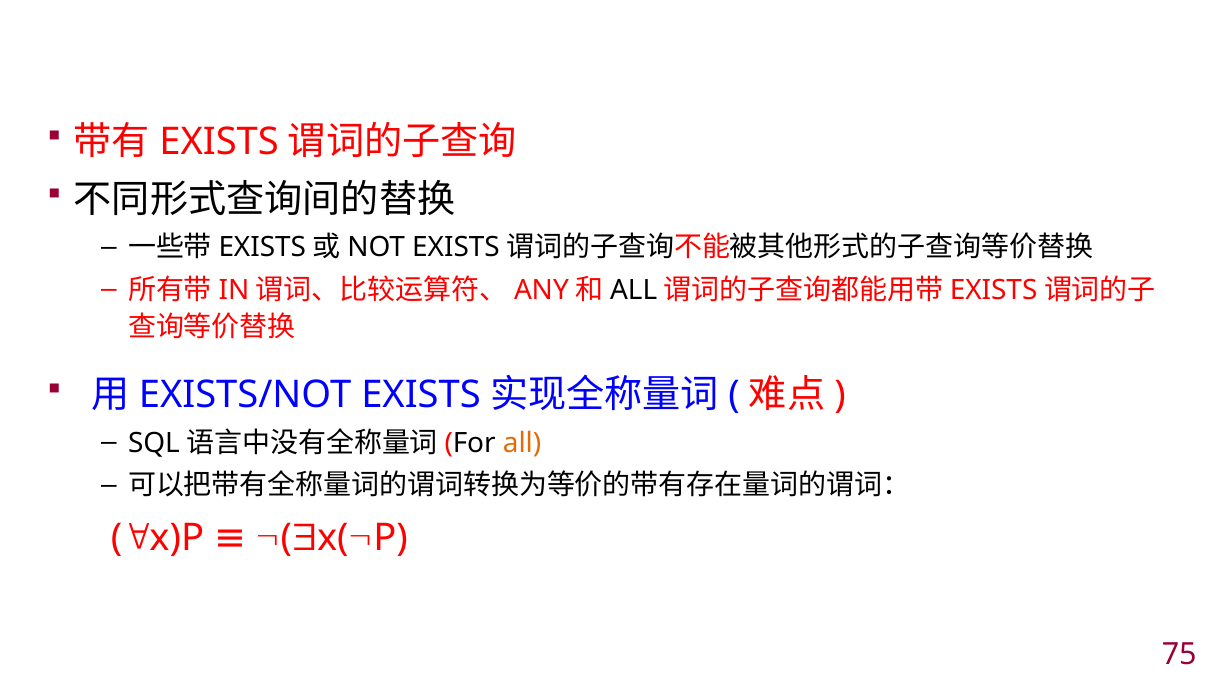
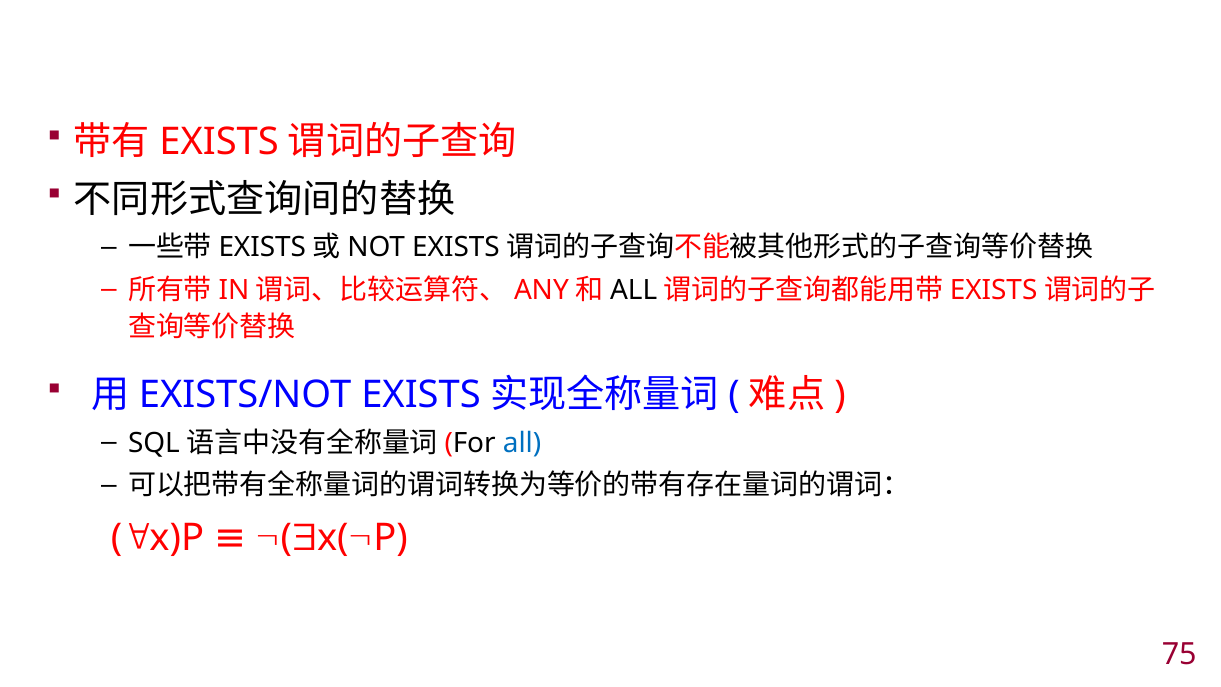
all colour: orange -> blue (522, 443)
